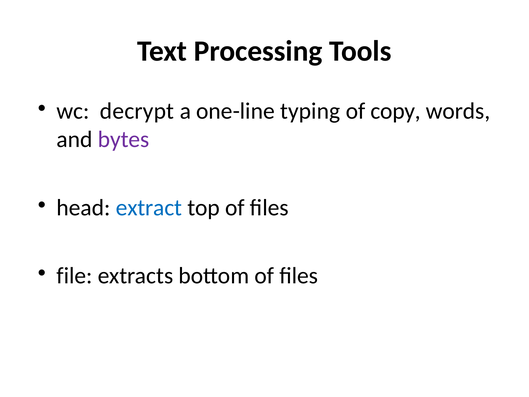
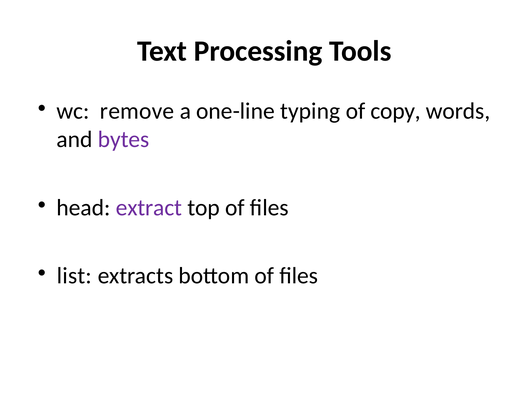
decrypt: decrypt -> remove (137, 111)
extract colour: blue -> purple (149, 207)
file: file -> list (74, 276)
